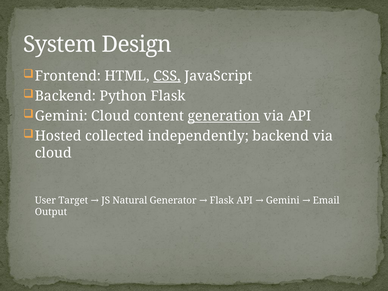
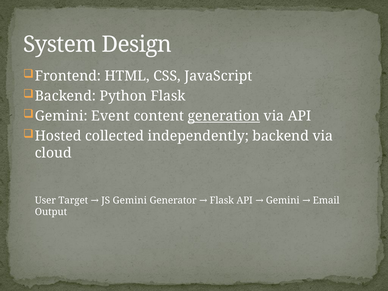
CSS underline: present -> none (167, 76)
Gemini Cloud: Cloud -> Event (111, 116)
JS Natural: Natural -> Gemini (130, 200)
